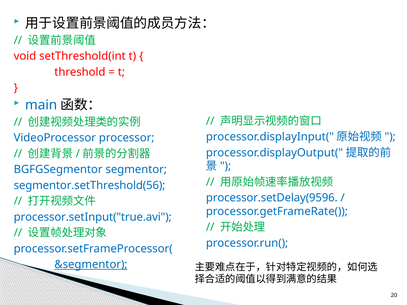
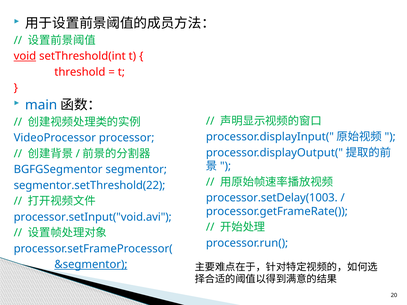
void underline: none -> present (25, 56)
segmentor.setThreshold(56: segmentor.setThreshold(56 -> segmentor.setThreshold(22 (89, 186)
processor.setDelay(9596: processor.setDelay(9596 -> processor.setDelay(1003 (272, 198)
processor.setInput("true.avi: processor.setInput("true.avi -> processor.setInput("void.avi (93, 217)
